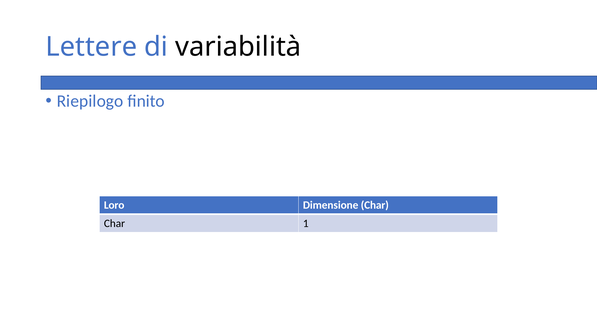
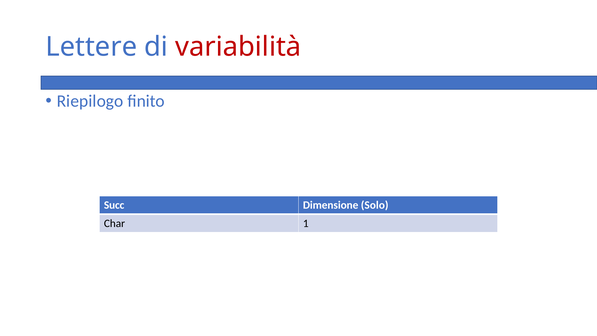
variabilità colour: black -> red (238, 47)
Loro: Loro -> Succ (114, 205)
Dimensione Char: Char -> Solo (375, 205)
